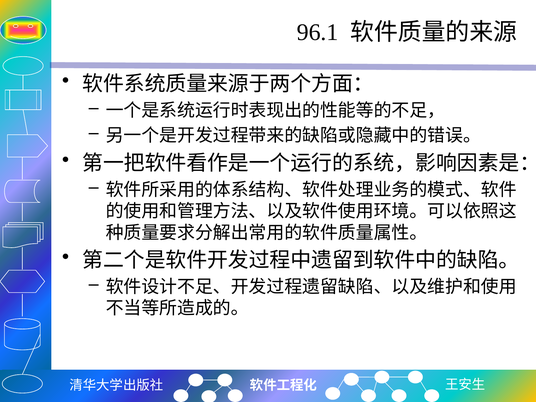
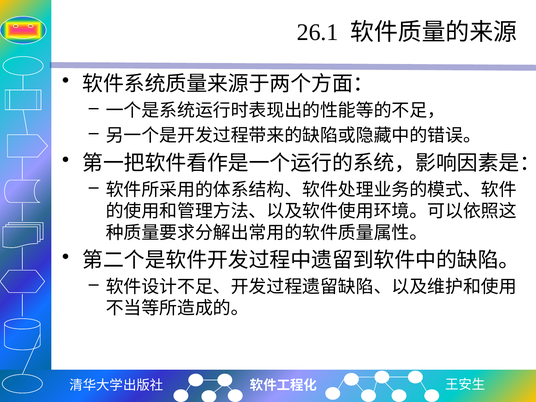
96.1: 96.1 -> 26.1 (318, 32)
